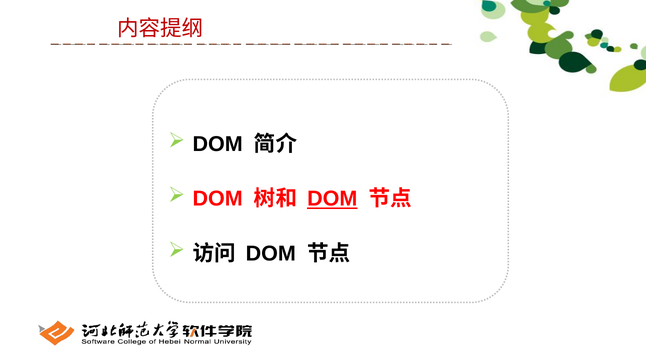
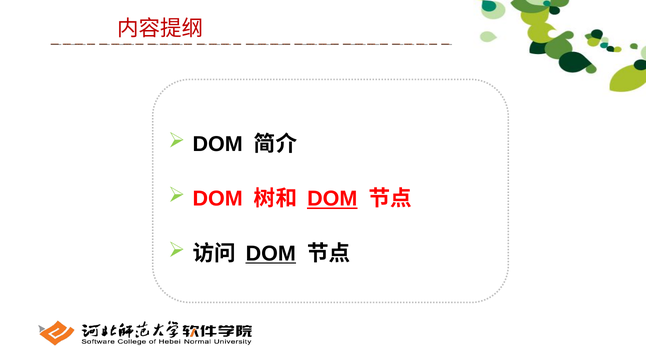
DOM underline: none -> present (271, 254)
